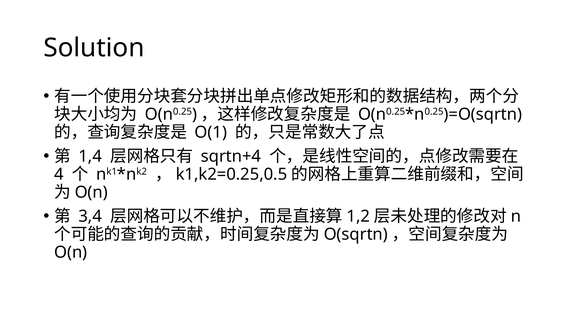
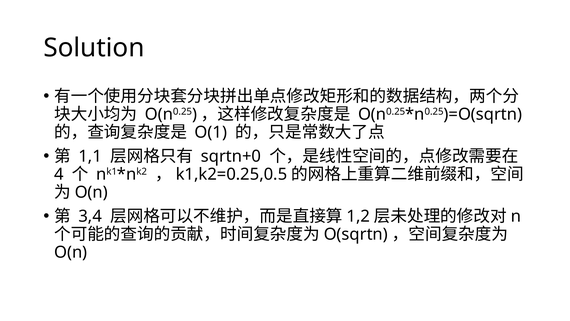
1,4: 1,4 -> 1,1 (90, 156)
sqrtn+4: sqrtn+4 -> sqrtn+0 (231, 156)
